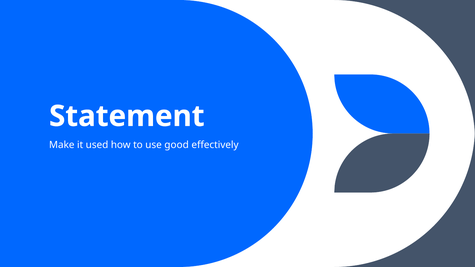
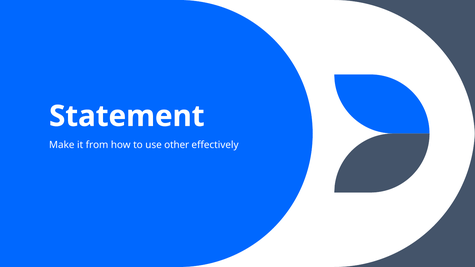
used: used -> from (97, 145)
good: good -> other (177, 145)
